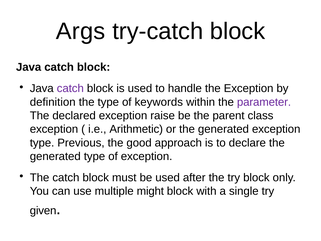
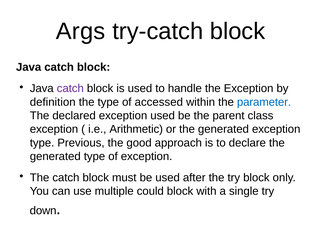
keywords: keywords -> accessed (159, 102)
parameter colour: purple -> blue (264, 102)
exception raise: raise -> used (163, 115)
might: might -> could (150, 191)
given: given -> down (43, 210)
